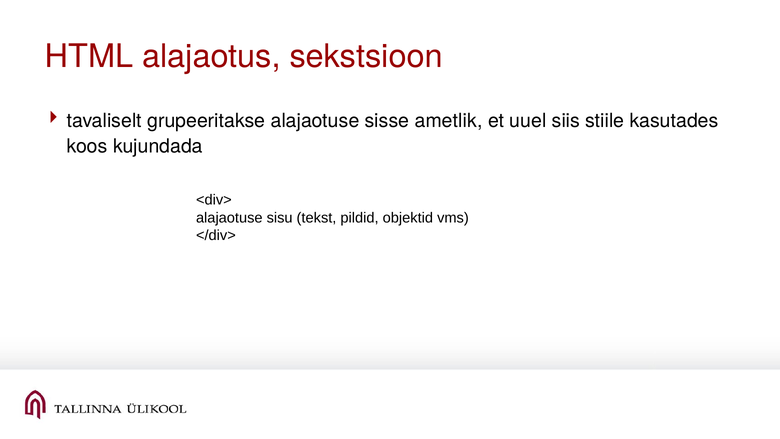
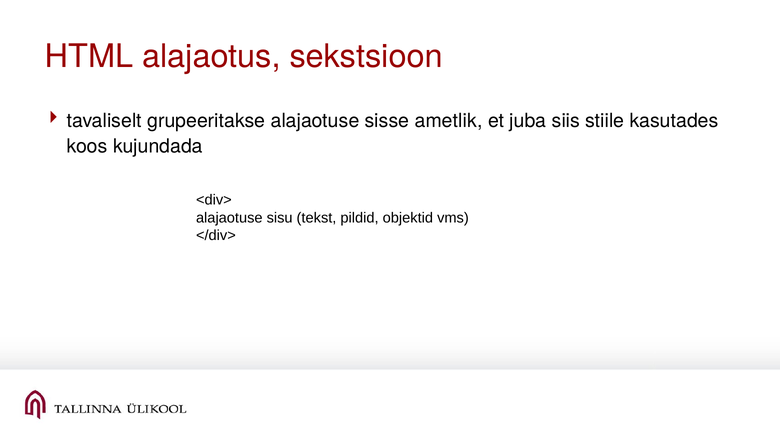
uuel: uuel -> juba (528, 121)
